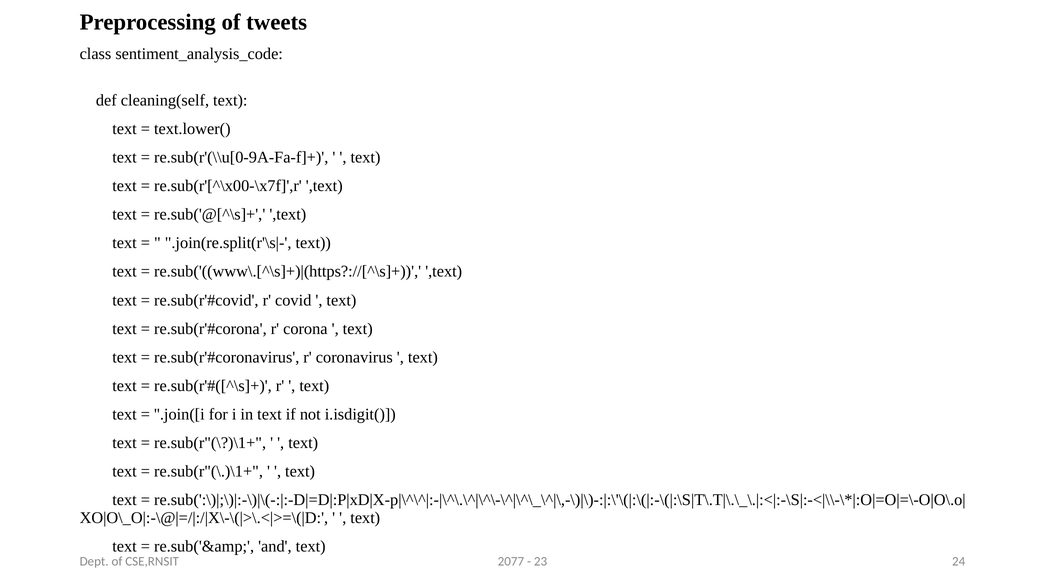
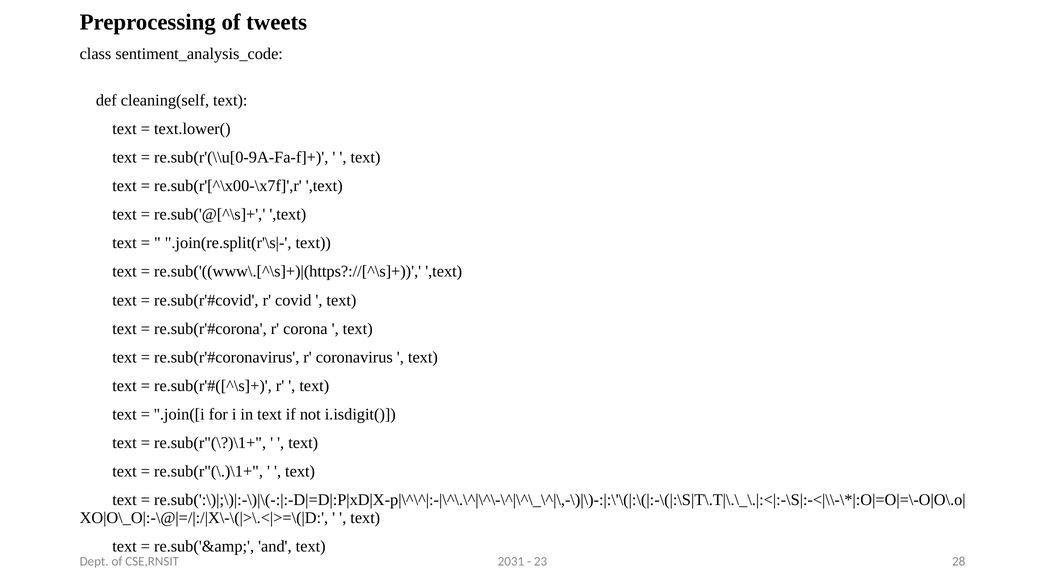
2077: 2077 -> 2031 (511, 561)
24: 24 -> 28 (959, 561)
